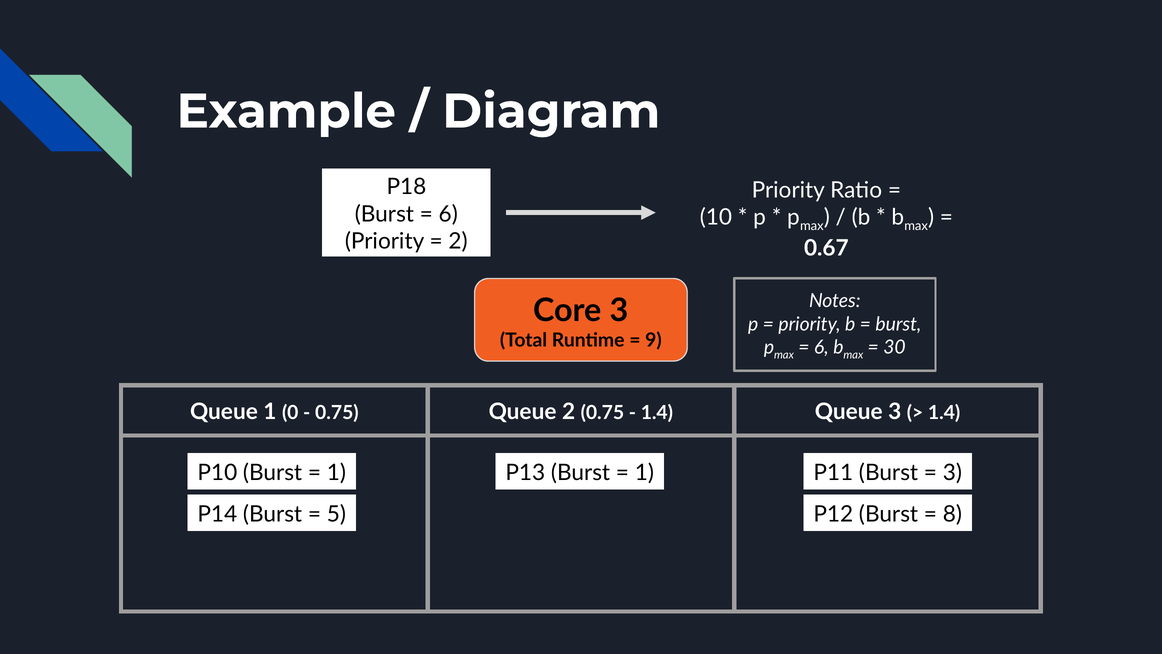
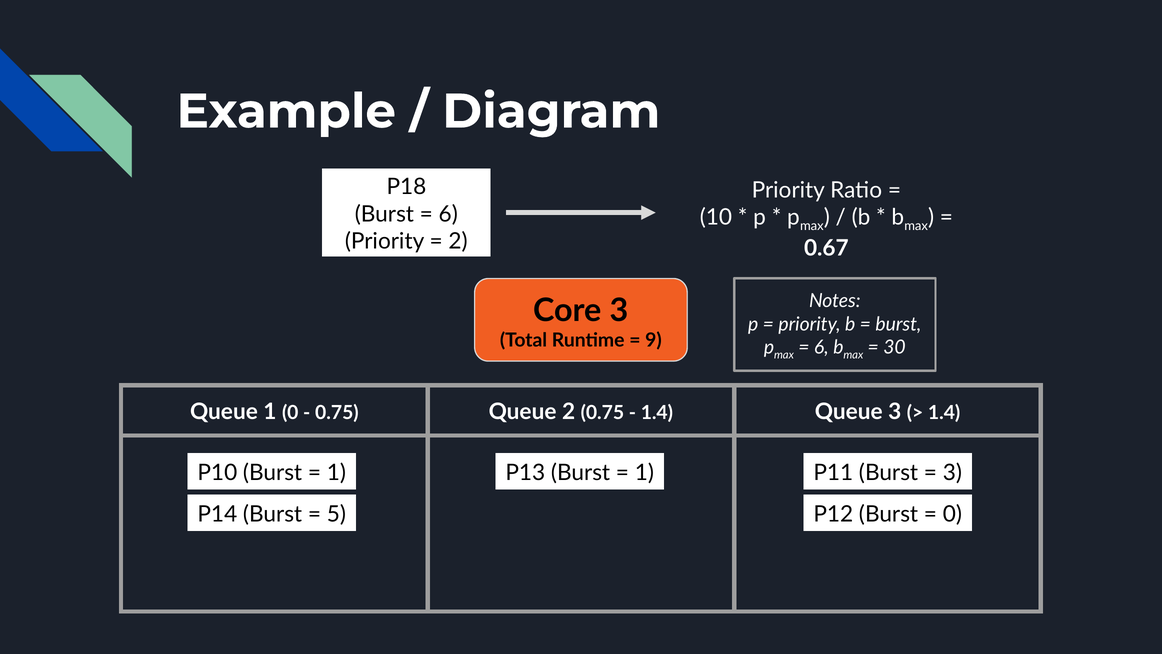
8: 8 -> 0 (952, 514)
